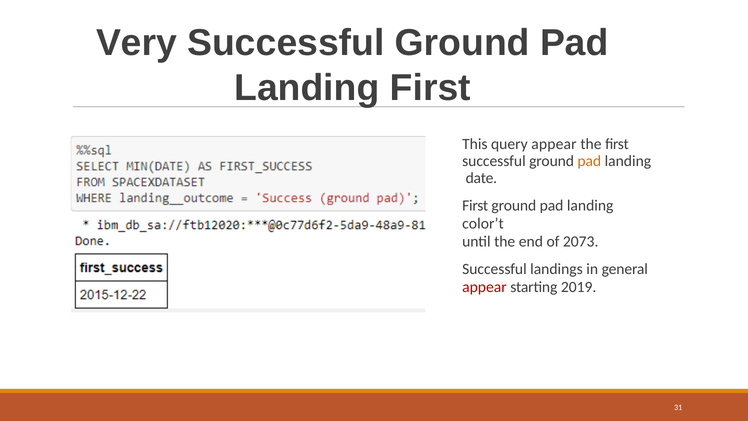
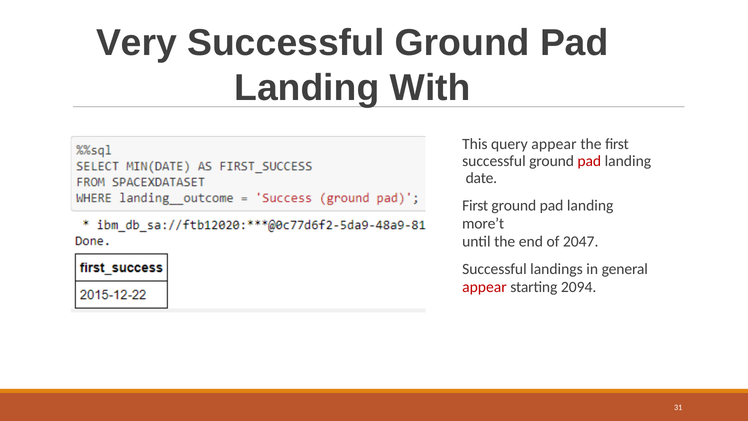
Landing First: First -> With (430, 88)
pad colour: orange -> red (589, 161)
color’t: color’t -> more’t (483, 224)
2073: 2073 -> 2047 (581, 242)
2019: 2019 -> 2094 (579, 287)
